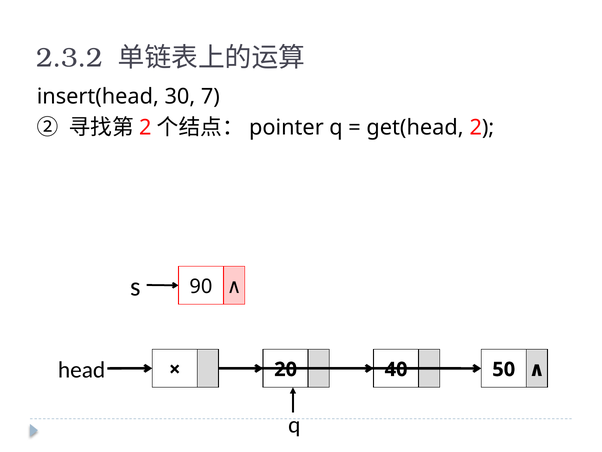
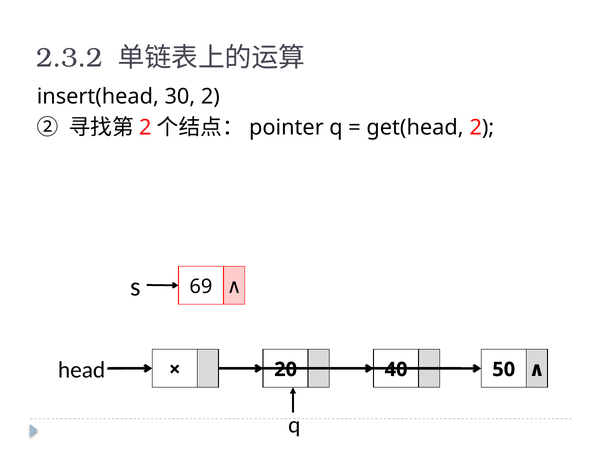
30 7: 7 -> 2 (210, 96)
90: 90 -> 69 (201, 286)
